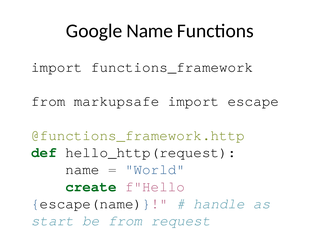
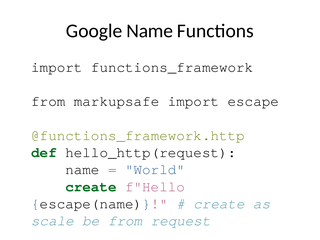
handle: handle -> create (219, 204)
start: start -> scale (53, 221)
